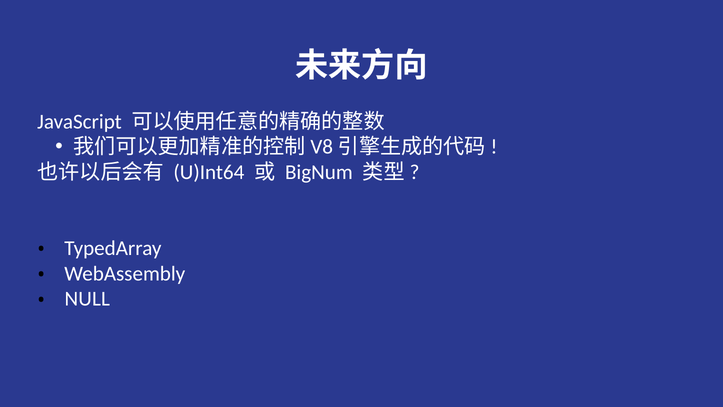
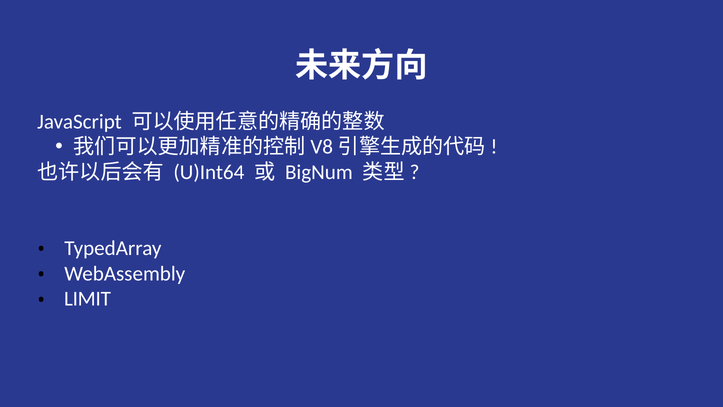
NULL: NULL -> LIMIT (87, 299)
